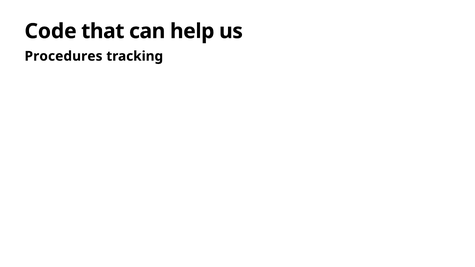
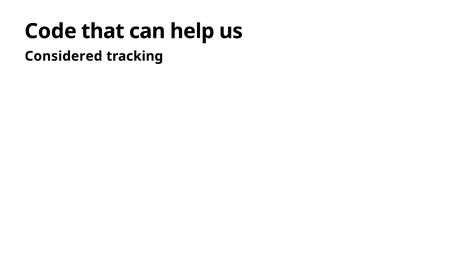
Procedures: Procedures -> Considered (64, 56)
